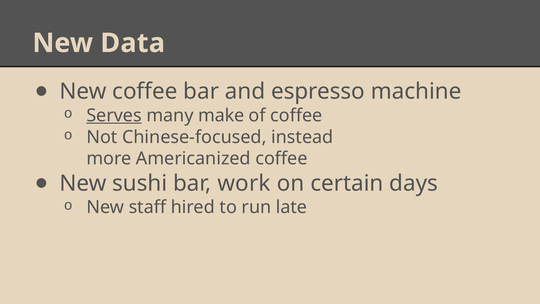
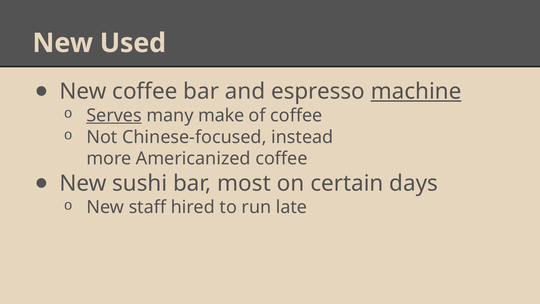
Data: Data -> Used (133, 43)
machine underline: none -> present (416, 91)
work: work -> most (244, 183)
